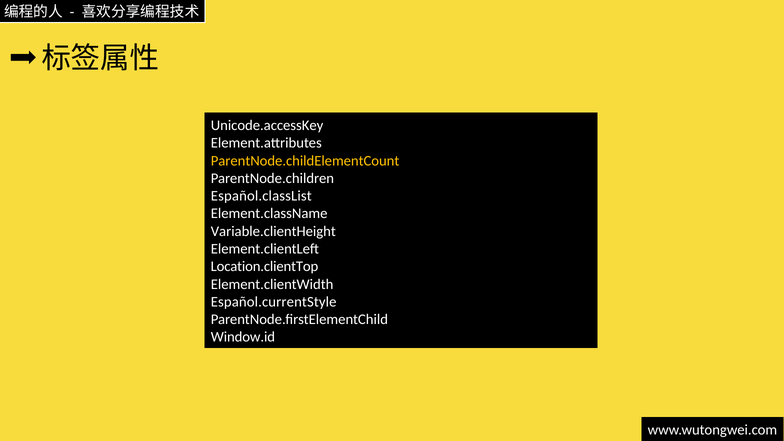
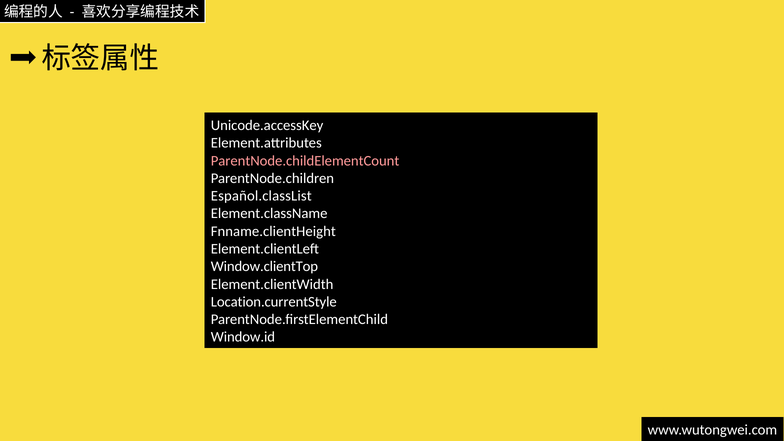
ParentNode.childElementCount colour: yellow -> pink (305, 161)
Variable.clientHeight: Variable.clientHeight -> Fnname.clientHeight (273, 231)
Location.clientTop: Location.clientTop -> Window.clientTop (264, 267)
Español.currentStyle: Español.currentStyle -> Location.currentStyle (274, 302)
